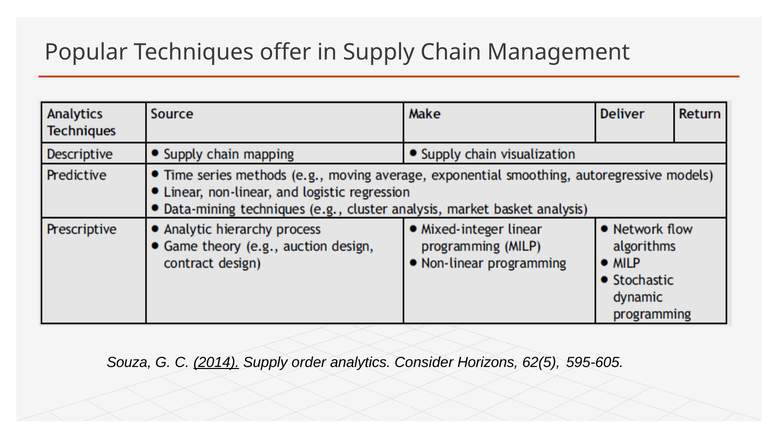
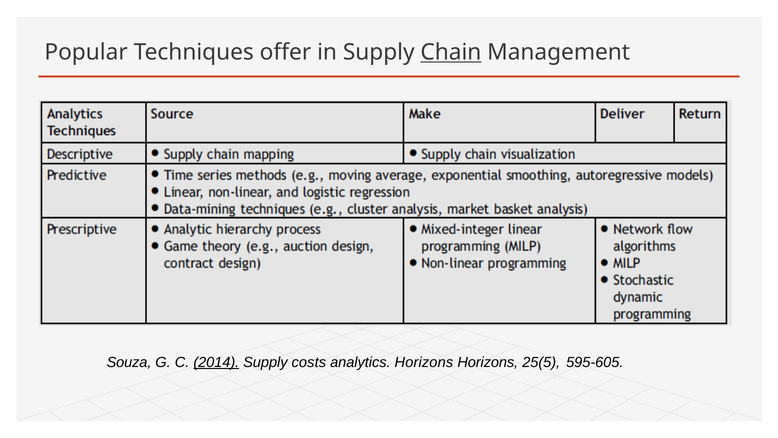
Chain underline: none -> present (451, 52)
order: order -> costs (309, 362)
analytics Consider: Consider -> Horizons (424, 362)
62(5: 62(5 -> 25(5 (541, 362)
